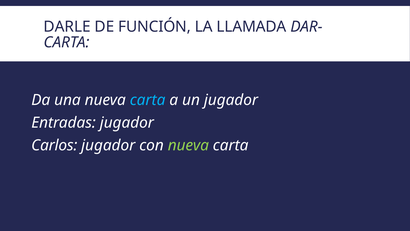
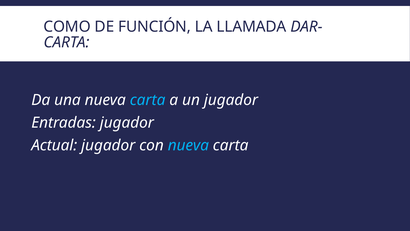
DARLE: DARLE -> COMO (67, 27)
Carlos: Carlos -> Actual (54, 145)
nueva colour: light green -> light blue (188, 145)
